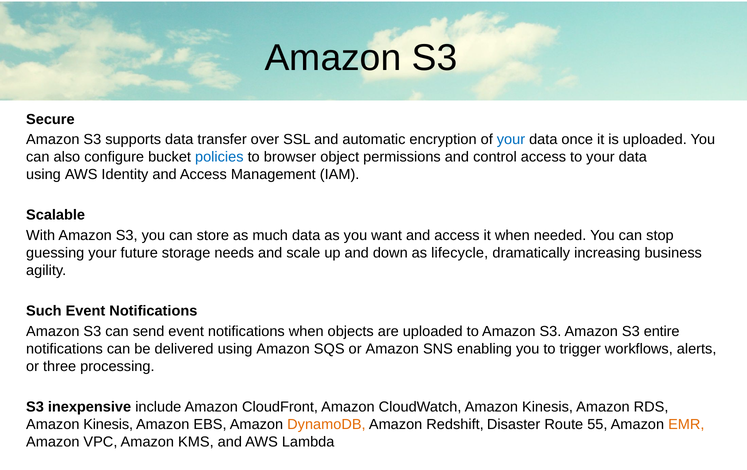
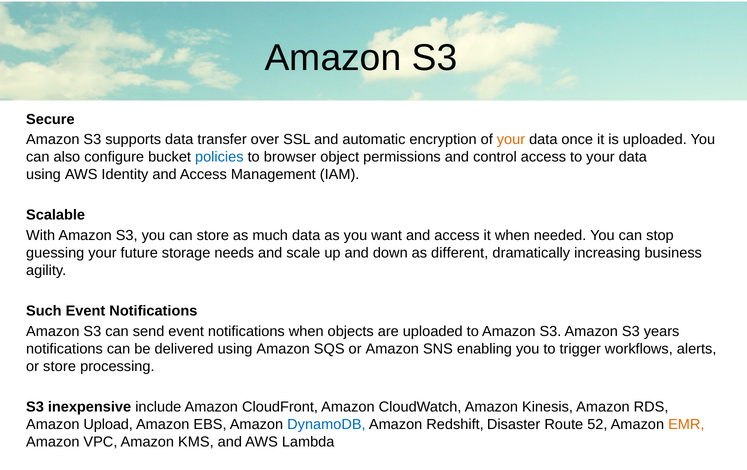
your colour: blue -> orange (511, 140)
lifecycle: lifecycle -> different (460, 253)
entire: entire -> years (662, 332)
or three: three -> store (60, 367)
Kinesis: Kinesis -> Upload (108, 425)
DynamoDB colour: orange -> blue (326, 425)
55: 55 -> 52 (597, 425)
